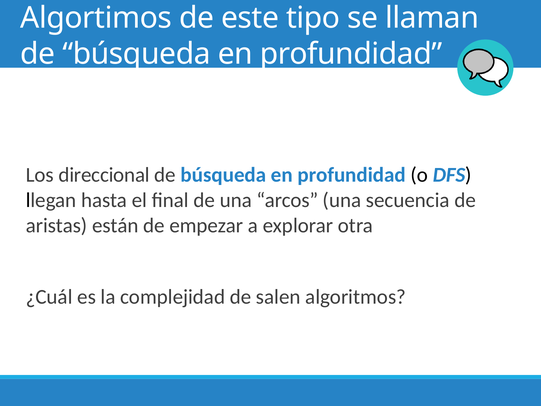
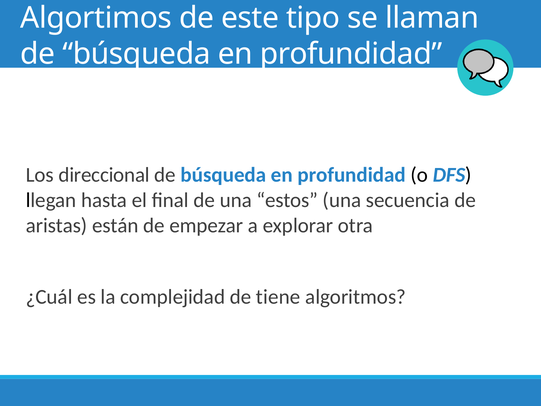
arcos: arcos -> estos (287, 200)
salen: salen -> tiene (278, 297)
